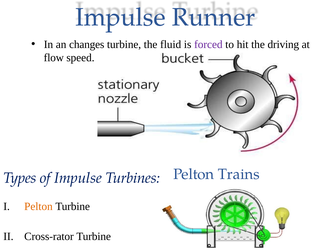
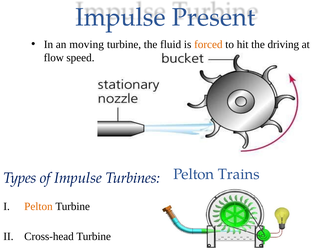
Runner: Runner -> Present (214, 17)
changes: changes -> moving (87, 44)
forced colour: purple -> orange (208, 44)
Cross-rator: Cross-rator -> Cross-head (49, 236)
